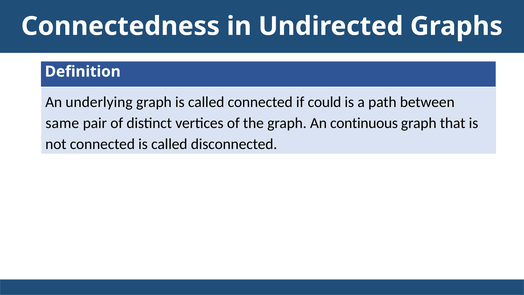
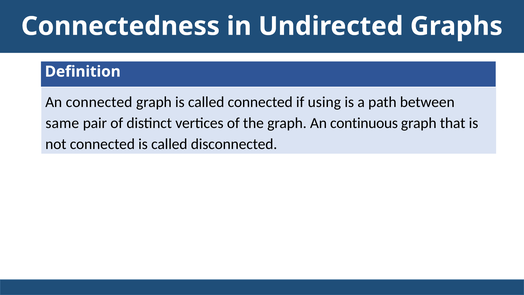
An underlying: underlying -> connected (99, 102)
could: could -> using (324, 102)
